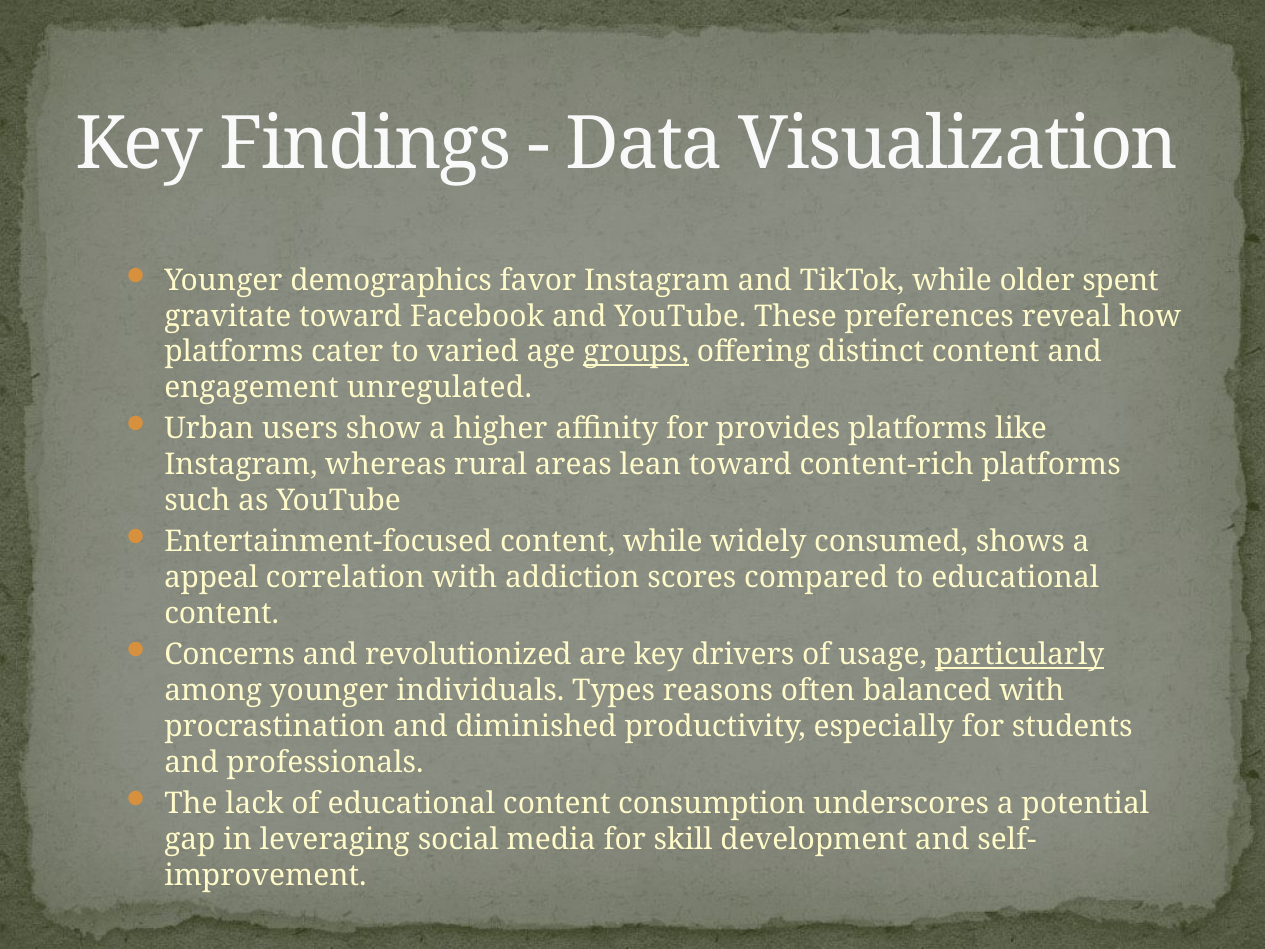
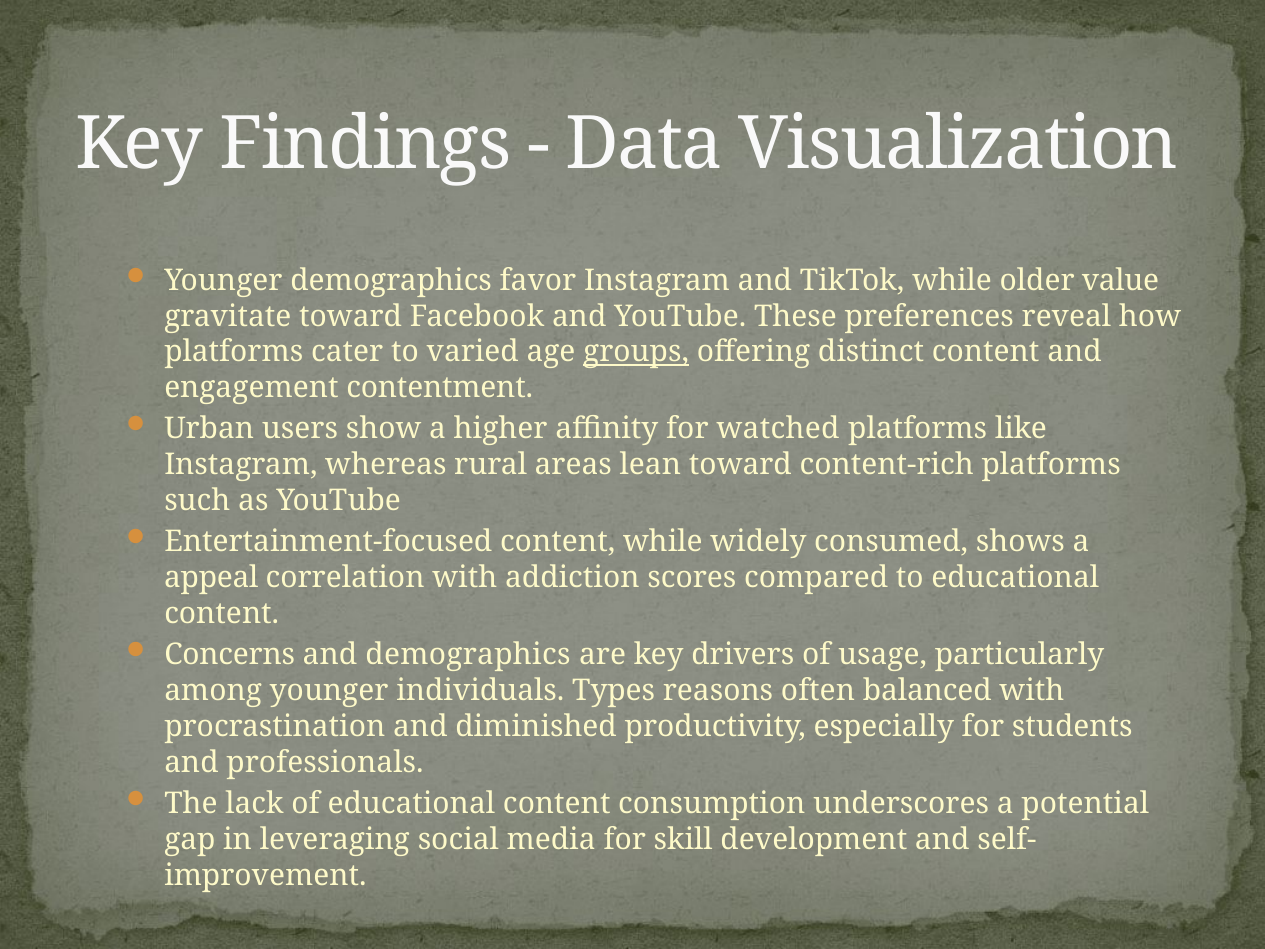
spent: spent -> value (1121, 280)
unregulated: unregulated -> contentment (440, 388)
provides: provides -> watched (778, 429)
and revolutionized: revolutionized -> demographics (468, 655)
particularly underline: present -> none (1020, 655)
